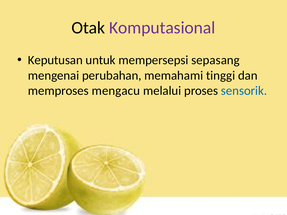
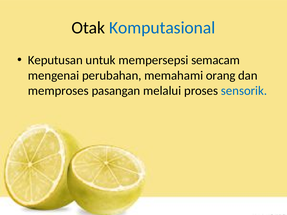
Komputasional colour: purple -> blue (162, 28)
sepasang: sepasang -> semacam (216, 60)
tinggi: tinggi -> orang (221, 76)
mengacu: mengacu -> pasangan (116, 91)
